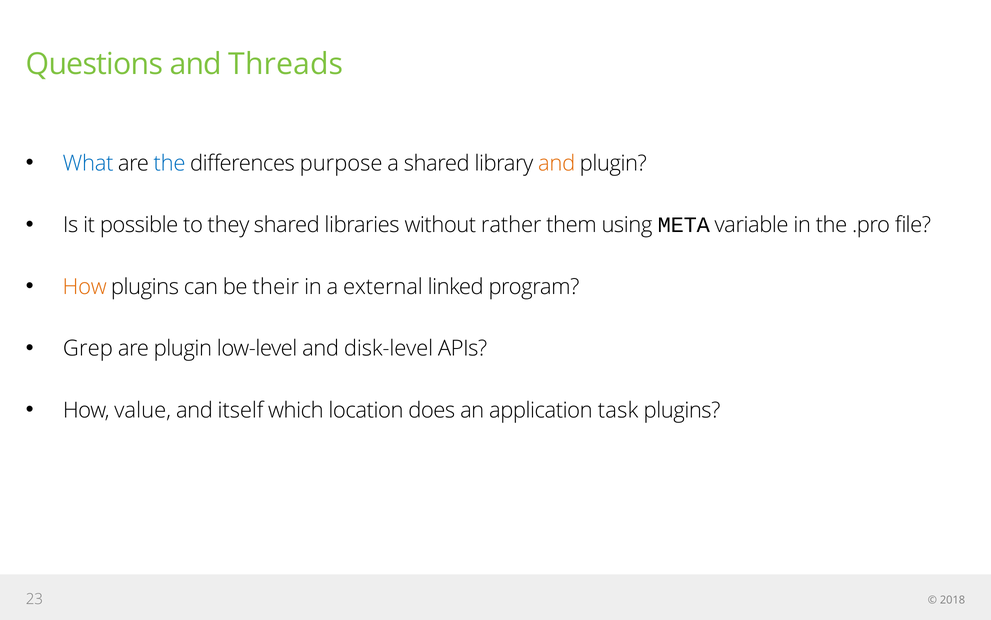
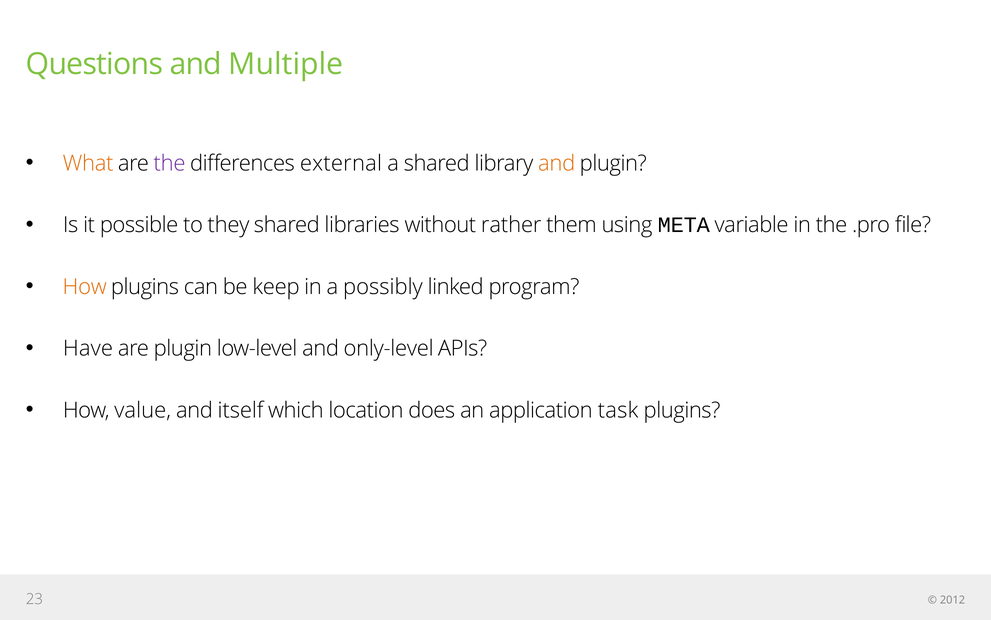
Threads: Threads -> Multiple (286, 64)
What colour: blue -> orange (88, 163)
the colour: blue -> purple (170, 163)
purpose: purpose -> external (341, 163)
their: their -> keep (276, 287)
external: external -> possibly (383, 287)
Grep: Grep -> Have (88, 348)
disk-level: disk-level -> only-level (389, 348)
2018: 2018 -> 2012 (953, 600)
